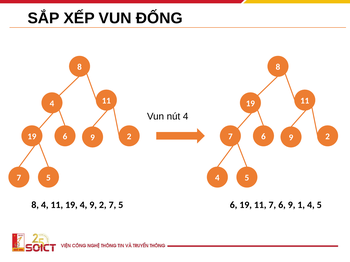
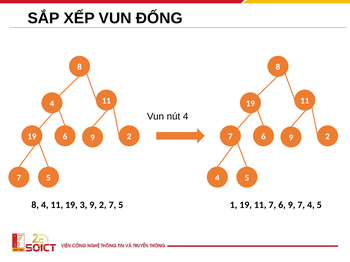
19 4: 4 -> 3 (84, 205)
6: 6 -> 1 (234, 205)
9 1: 1 -> 7 (301, 205)
